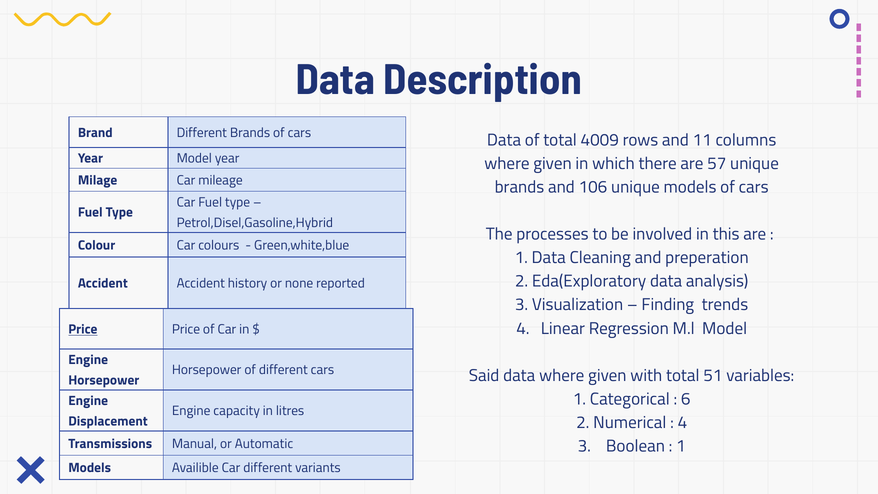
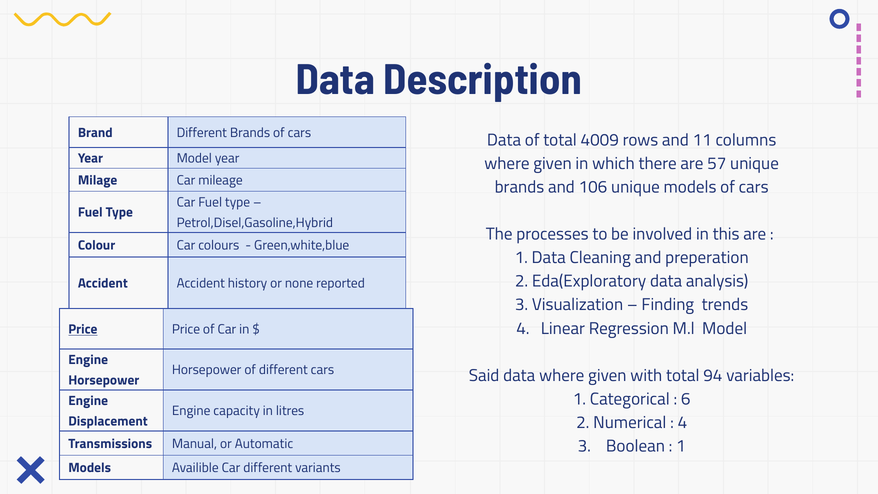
51: 51 -> 94 (713, 375)
